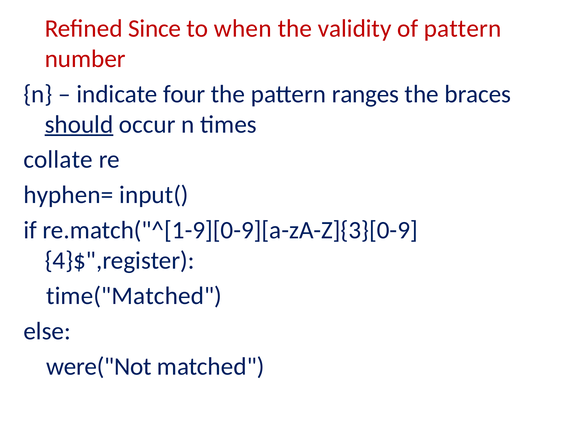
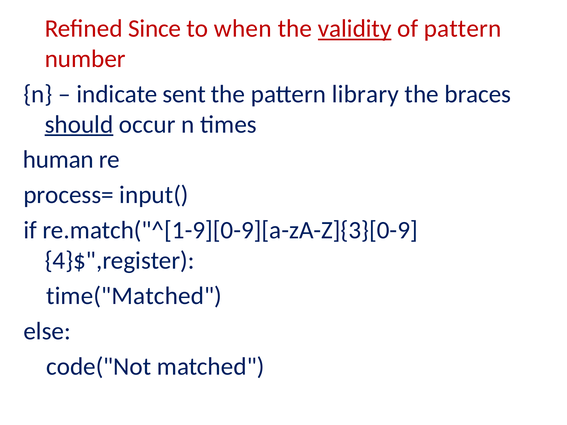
validity underline: none -> present (355, 29)
four: four -> sent (184, 94)
ranges: ranges -> library (365, 94)
collate: collate -> human (58, 160)
hyphen=: hyphen= -> process= (69, 195)
were("Not: were("Not -> code("Not (99, 367)
